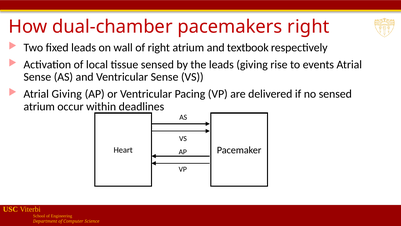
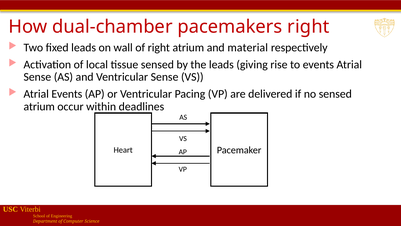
textbook: textbook -> material (248, 48)
Atrial Giving: Giving -> Events (67, 94)
